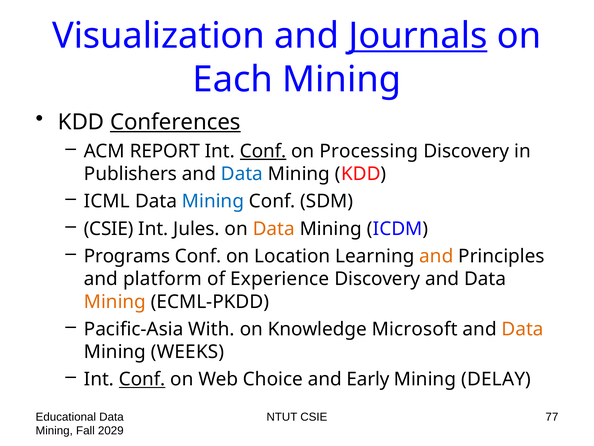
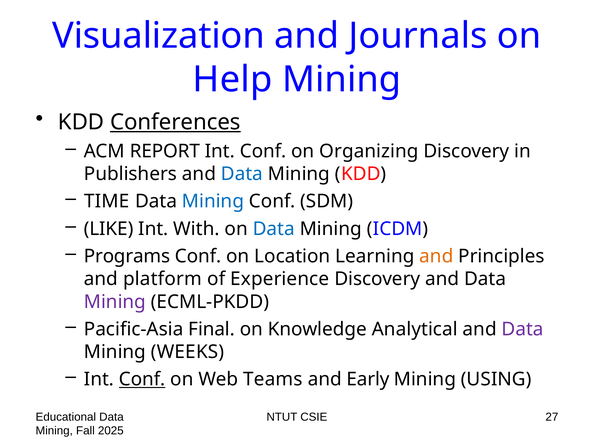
Journals underline: present -> none (418, 36)
Each: Each -> Help (233, 79)
Conf underline: present -> none (263, 151)
Processing: Processing -> Organizing (369, 151)
ICML: ICML -> TIME (107, 201)
CSIE: CSIE -> LIKE (109, 229)
Jules: Jules -> With (196, 229)
Data colour: orange -> blue (274, 229)
Mining colour: orange -> purple (115, 301)
With: With -> Final (212, 329)
Microsoft: Microsoft -> Analytical (415, 329)
Data colour: orange -> purple (523, 329)
Choice: Choice -> Teams (273, 379)
DELAY: DELAY -> USING (496, 379)
77: 77 -> 27 (552, 416)
2029: 2029 -> 2025 (111, 430)
